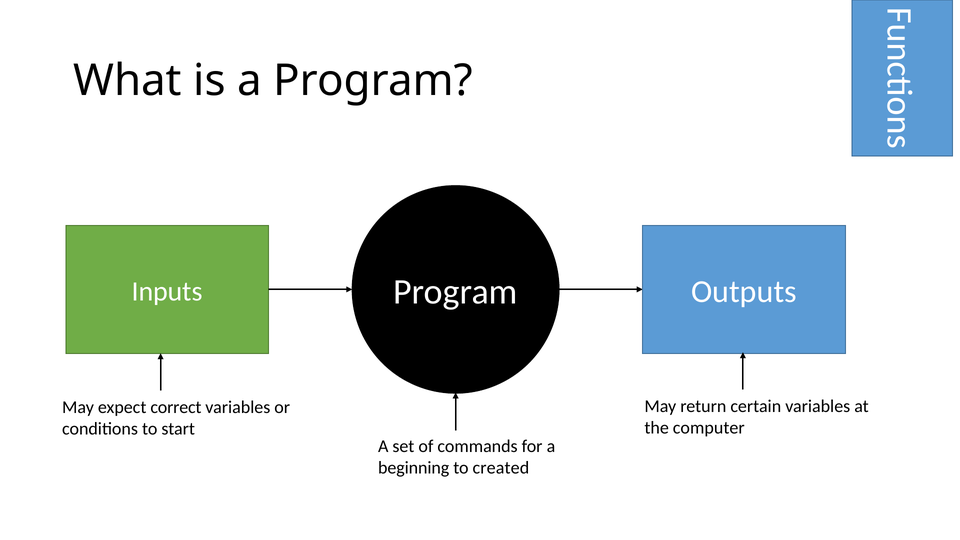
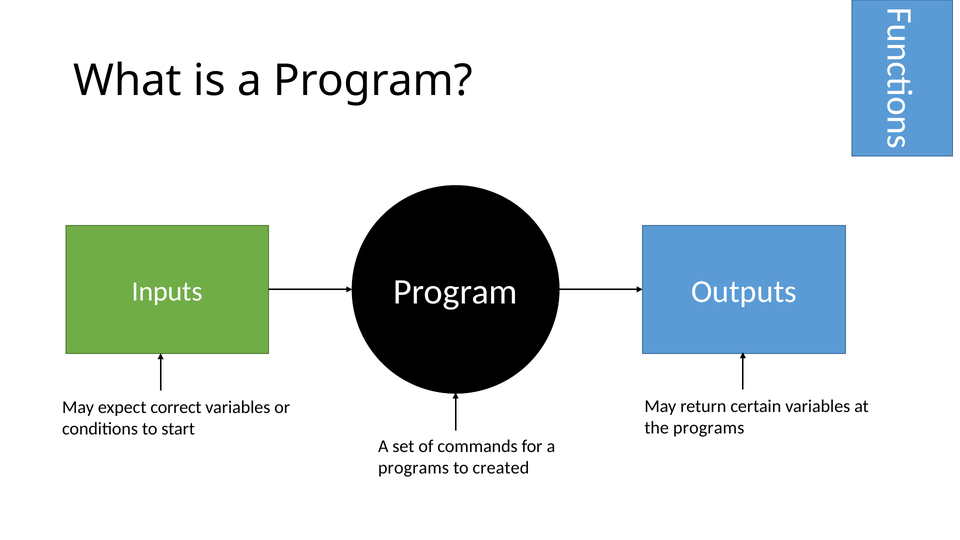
the computer: computer -> programs (709, 428)
beginning: beginning -> programs (414, 468)
